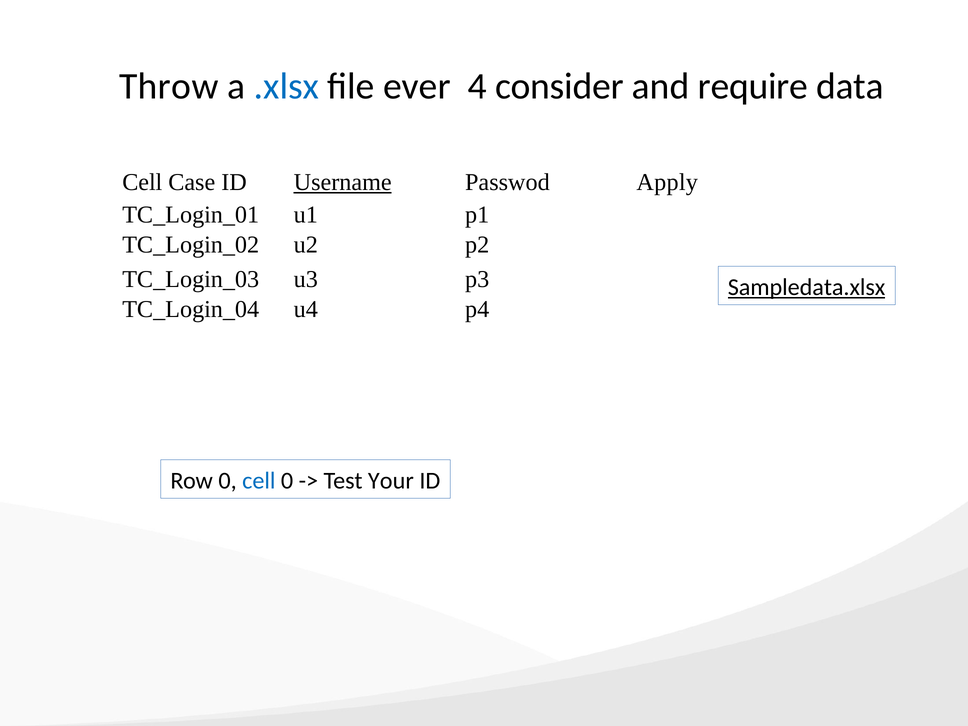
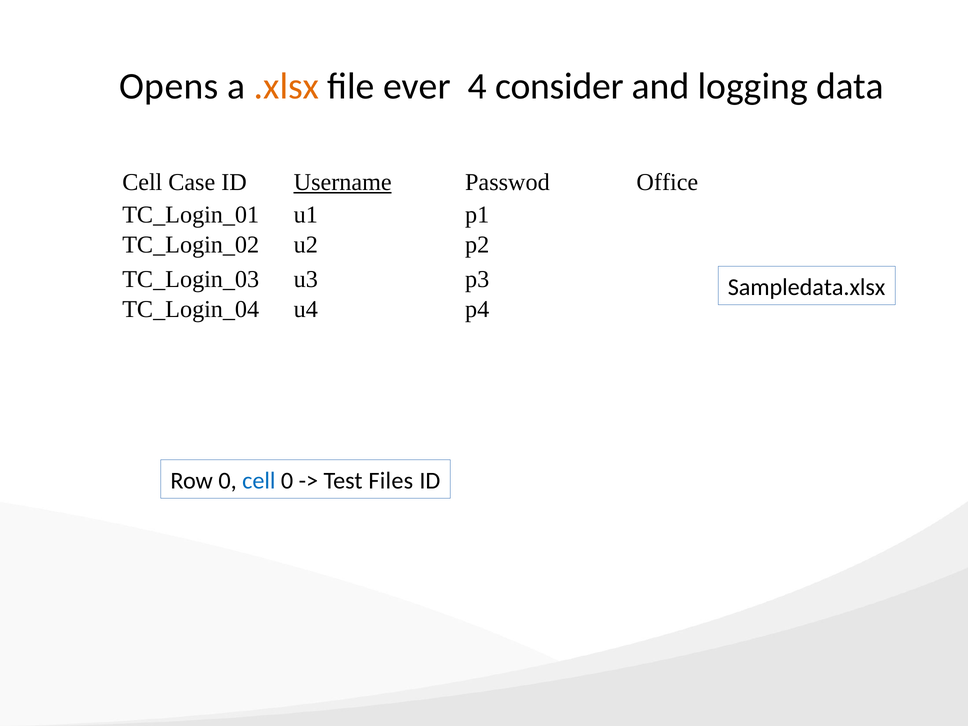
Throw: Throw -> Opens (169, 86)
.xlsx colour: blue -> orange (286, 86)
require: require -> logging (753, 86)
Apply: Apply -> Office (667, 182)
Sampledata.xlsx underline: present -> none (807, 287)
Your: Your -> Files (391, 481)
